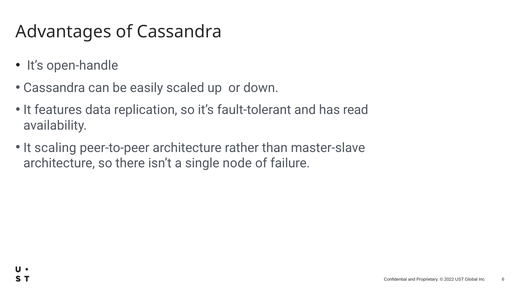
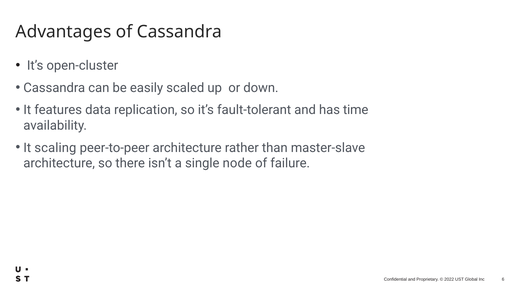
open-handle: open-handle -> open-cluster (82, 66)
read: read -> time (356, 110)
